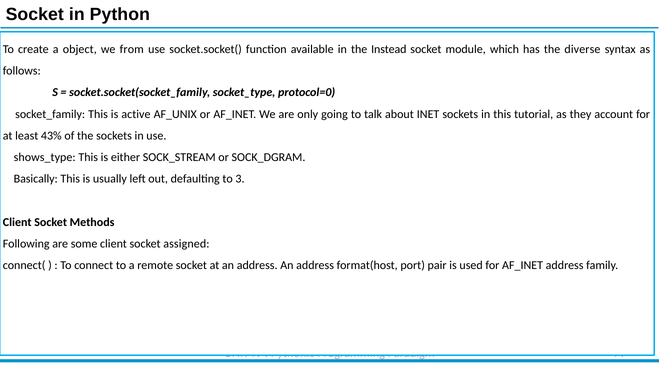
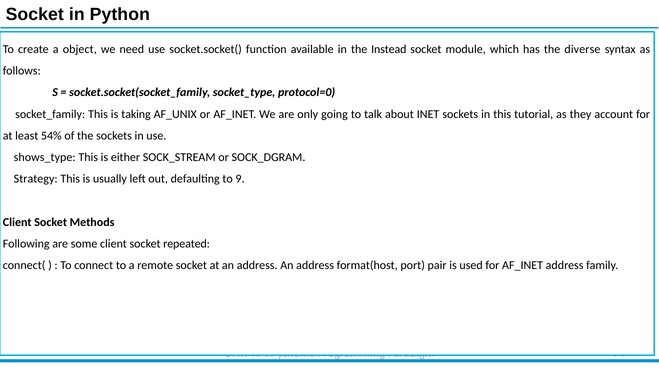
from: from -> need (132, 49)
active: active -> taking (136, 114)
43%: 43% -> 54% (51, 136)
Basically: Basically -> Strategy (36, 179)
3: 3 -> 9 (240, 179)
assigned: assigned -> repeated (187, 244)
